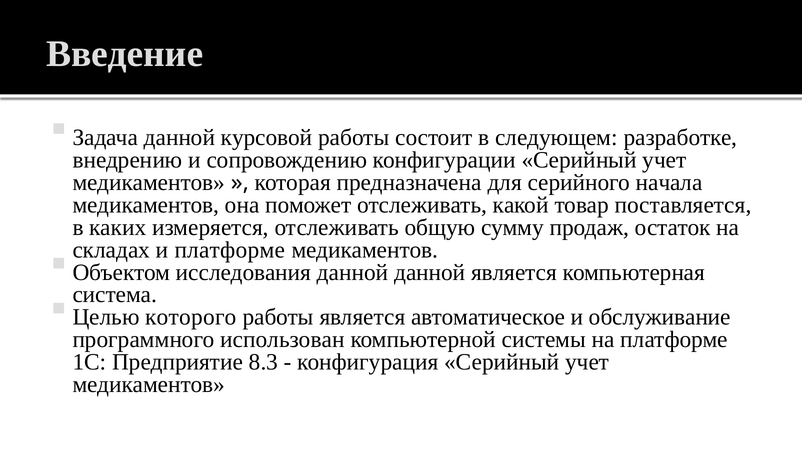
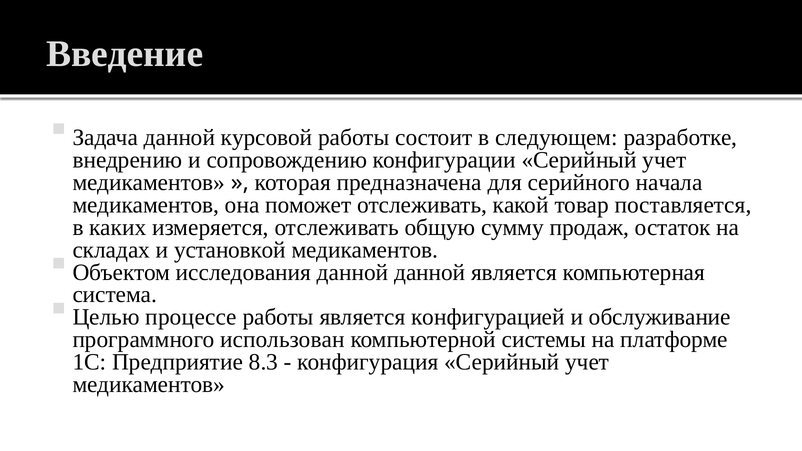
и платформе: платформе -> установкой (230, 250)
которого: которого -> процессе (191, 317)
автоматическое: автоматическое -> конфигурацией (488, 317)
